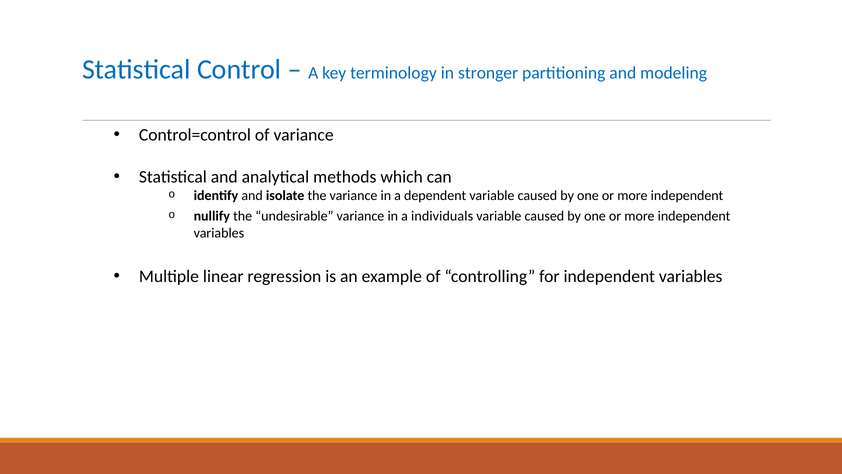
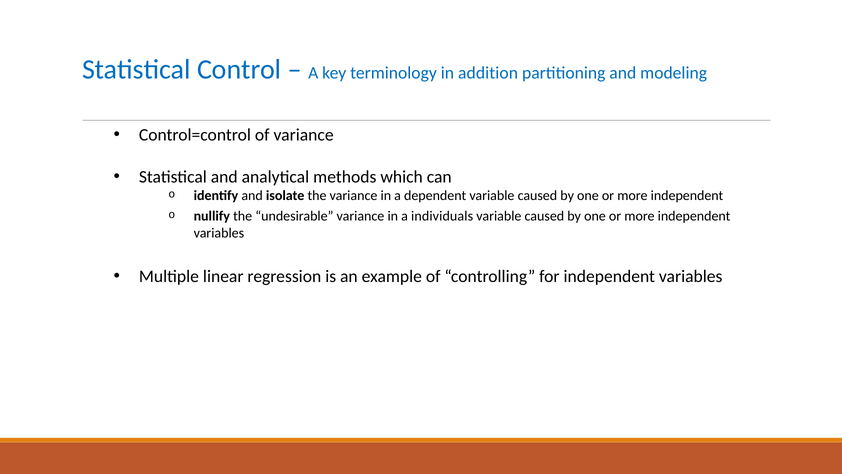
stronger: stronger -> addition (488, 73)
